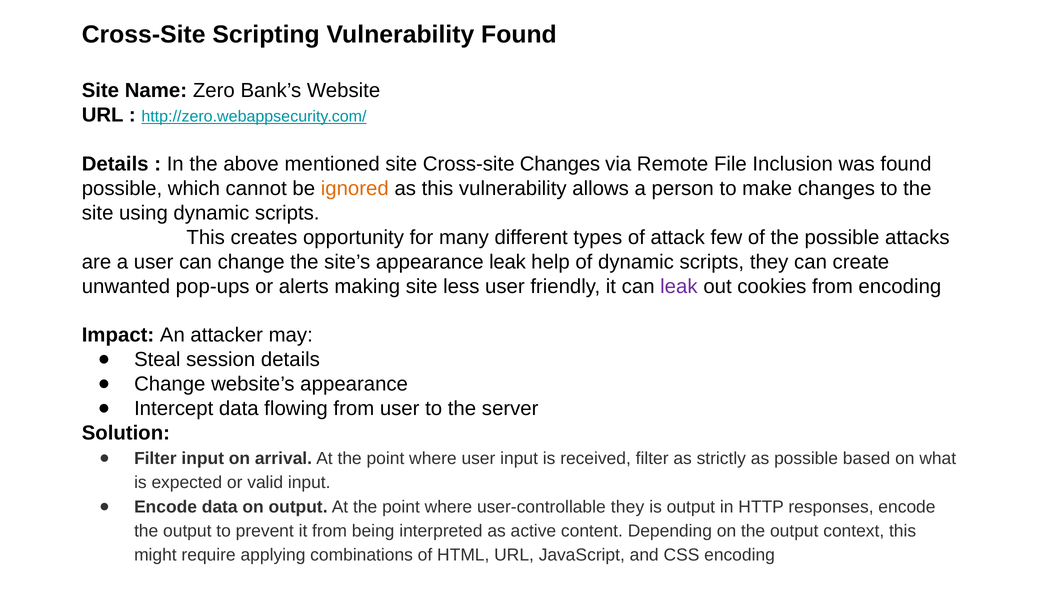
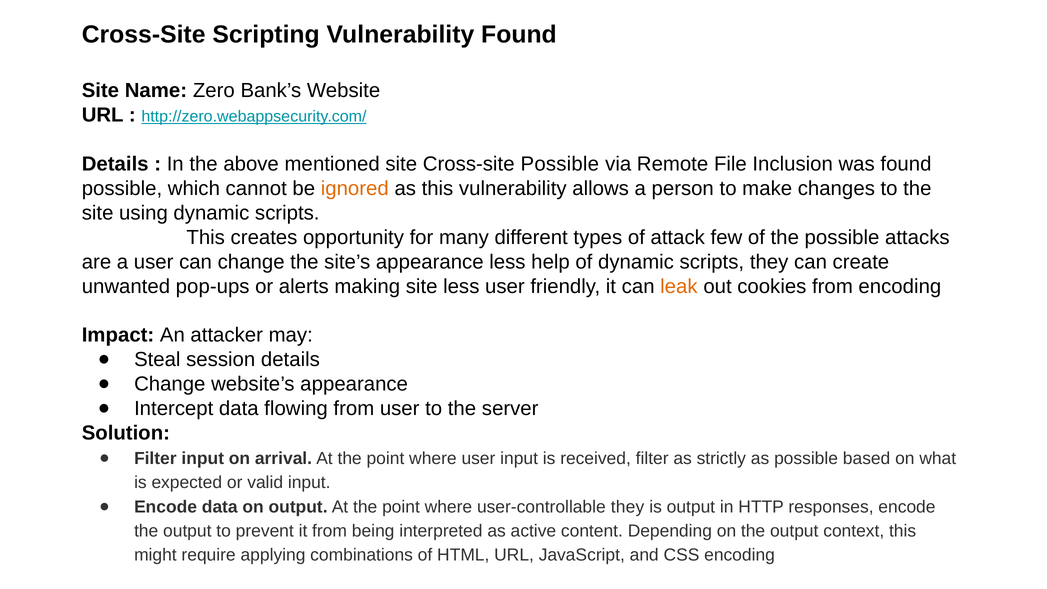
Cross-site Changes: Changes -> Possible (560, 164)
appearance leak: leak -> less (507, 262)
leak colour: purple -> orange (679, 286)
